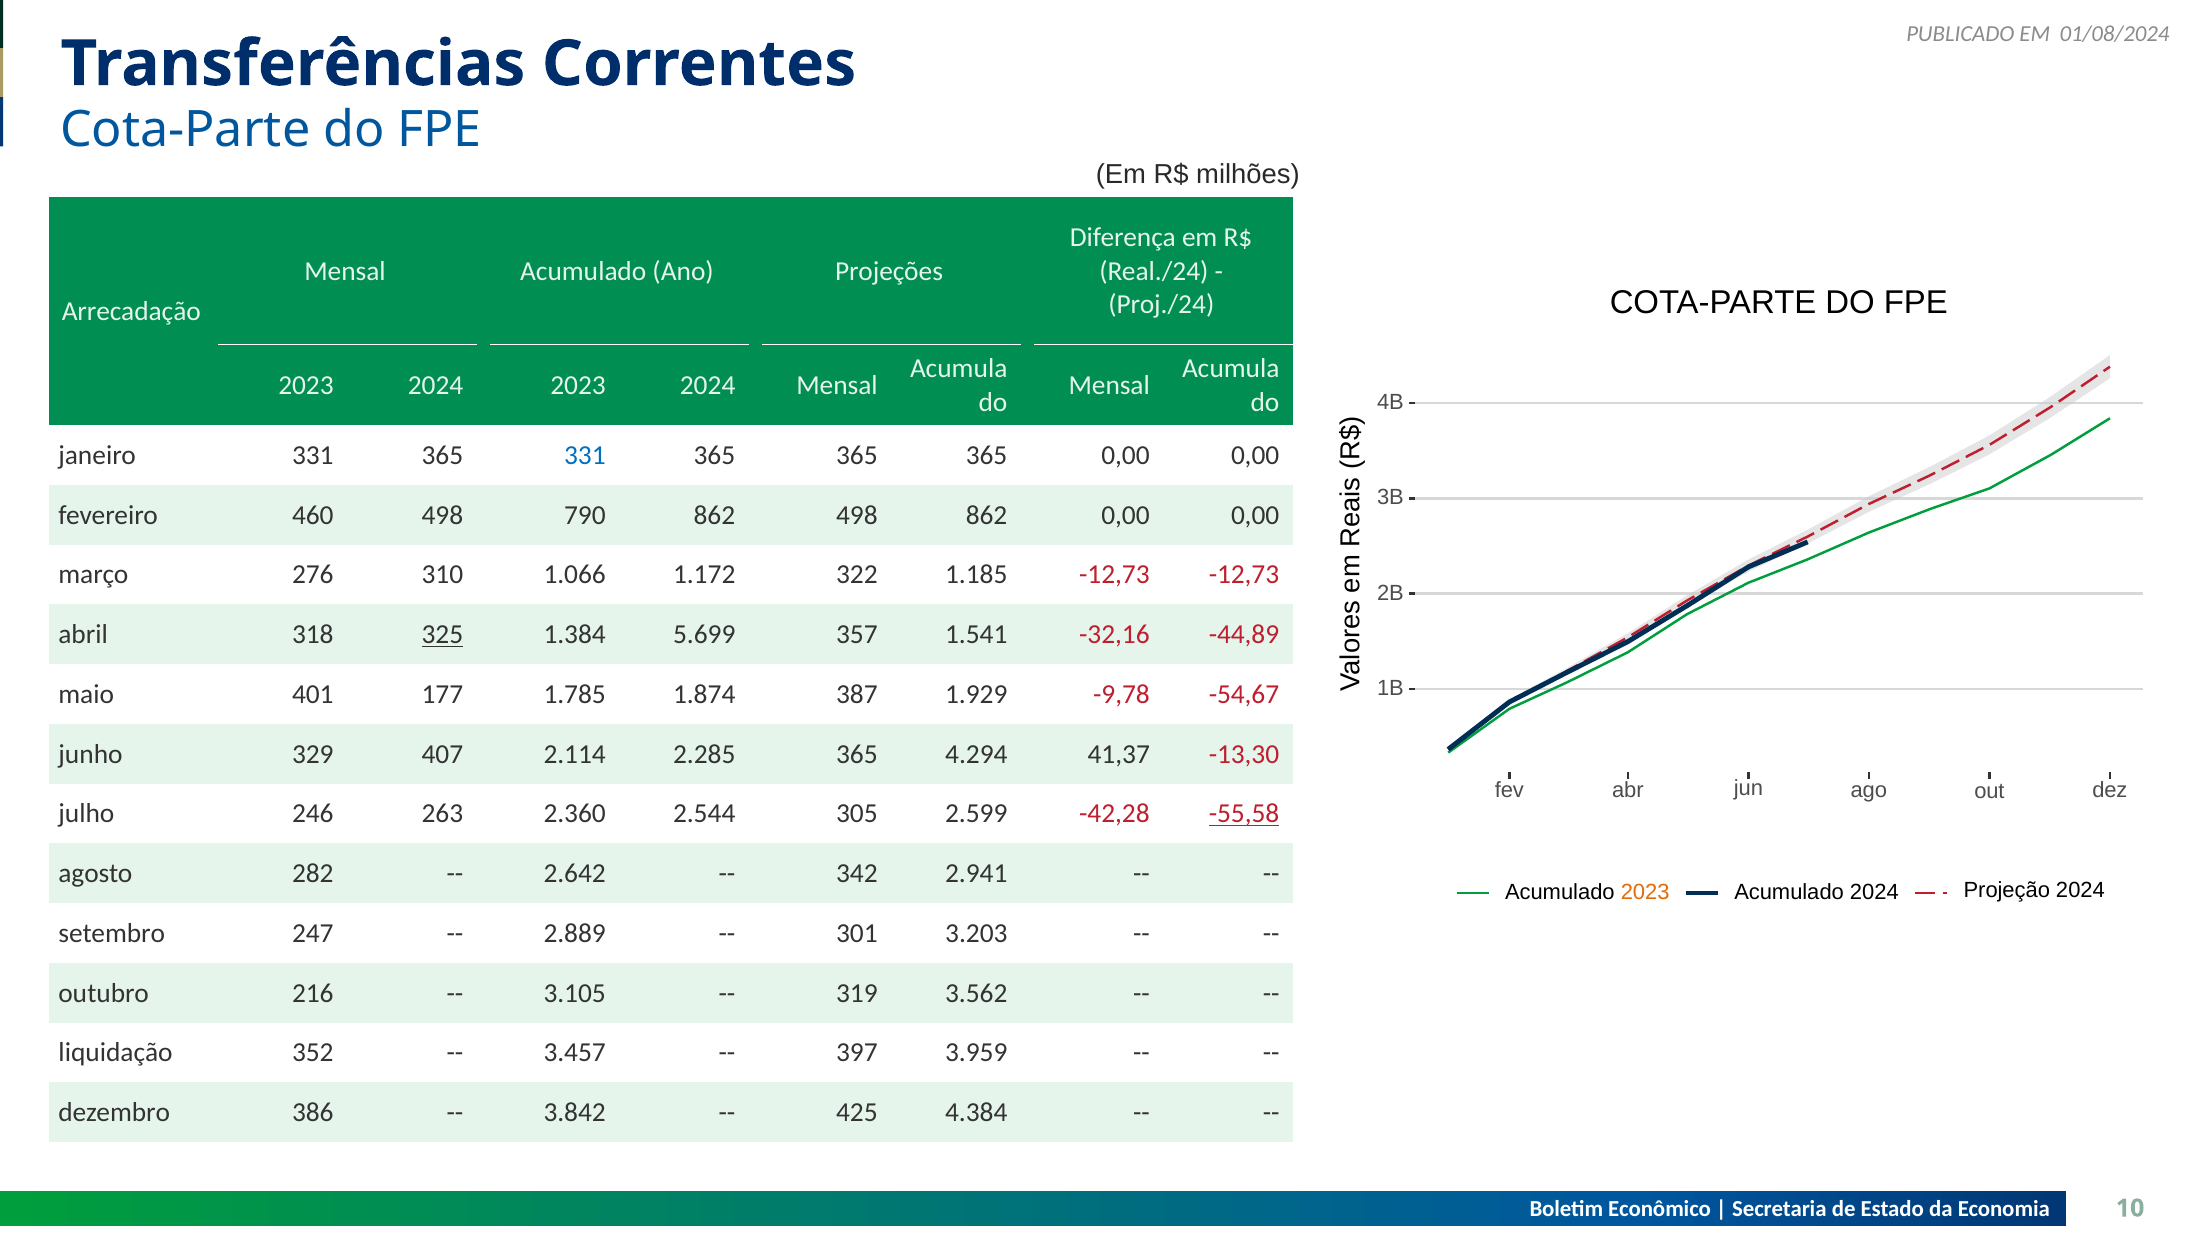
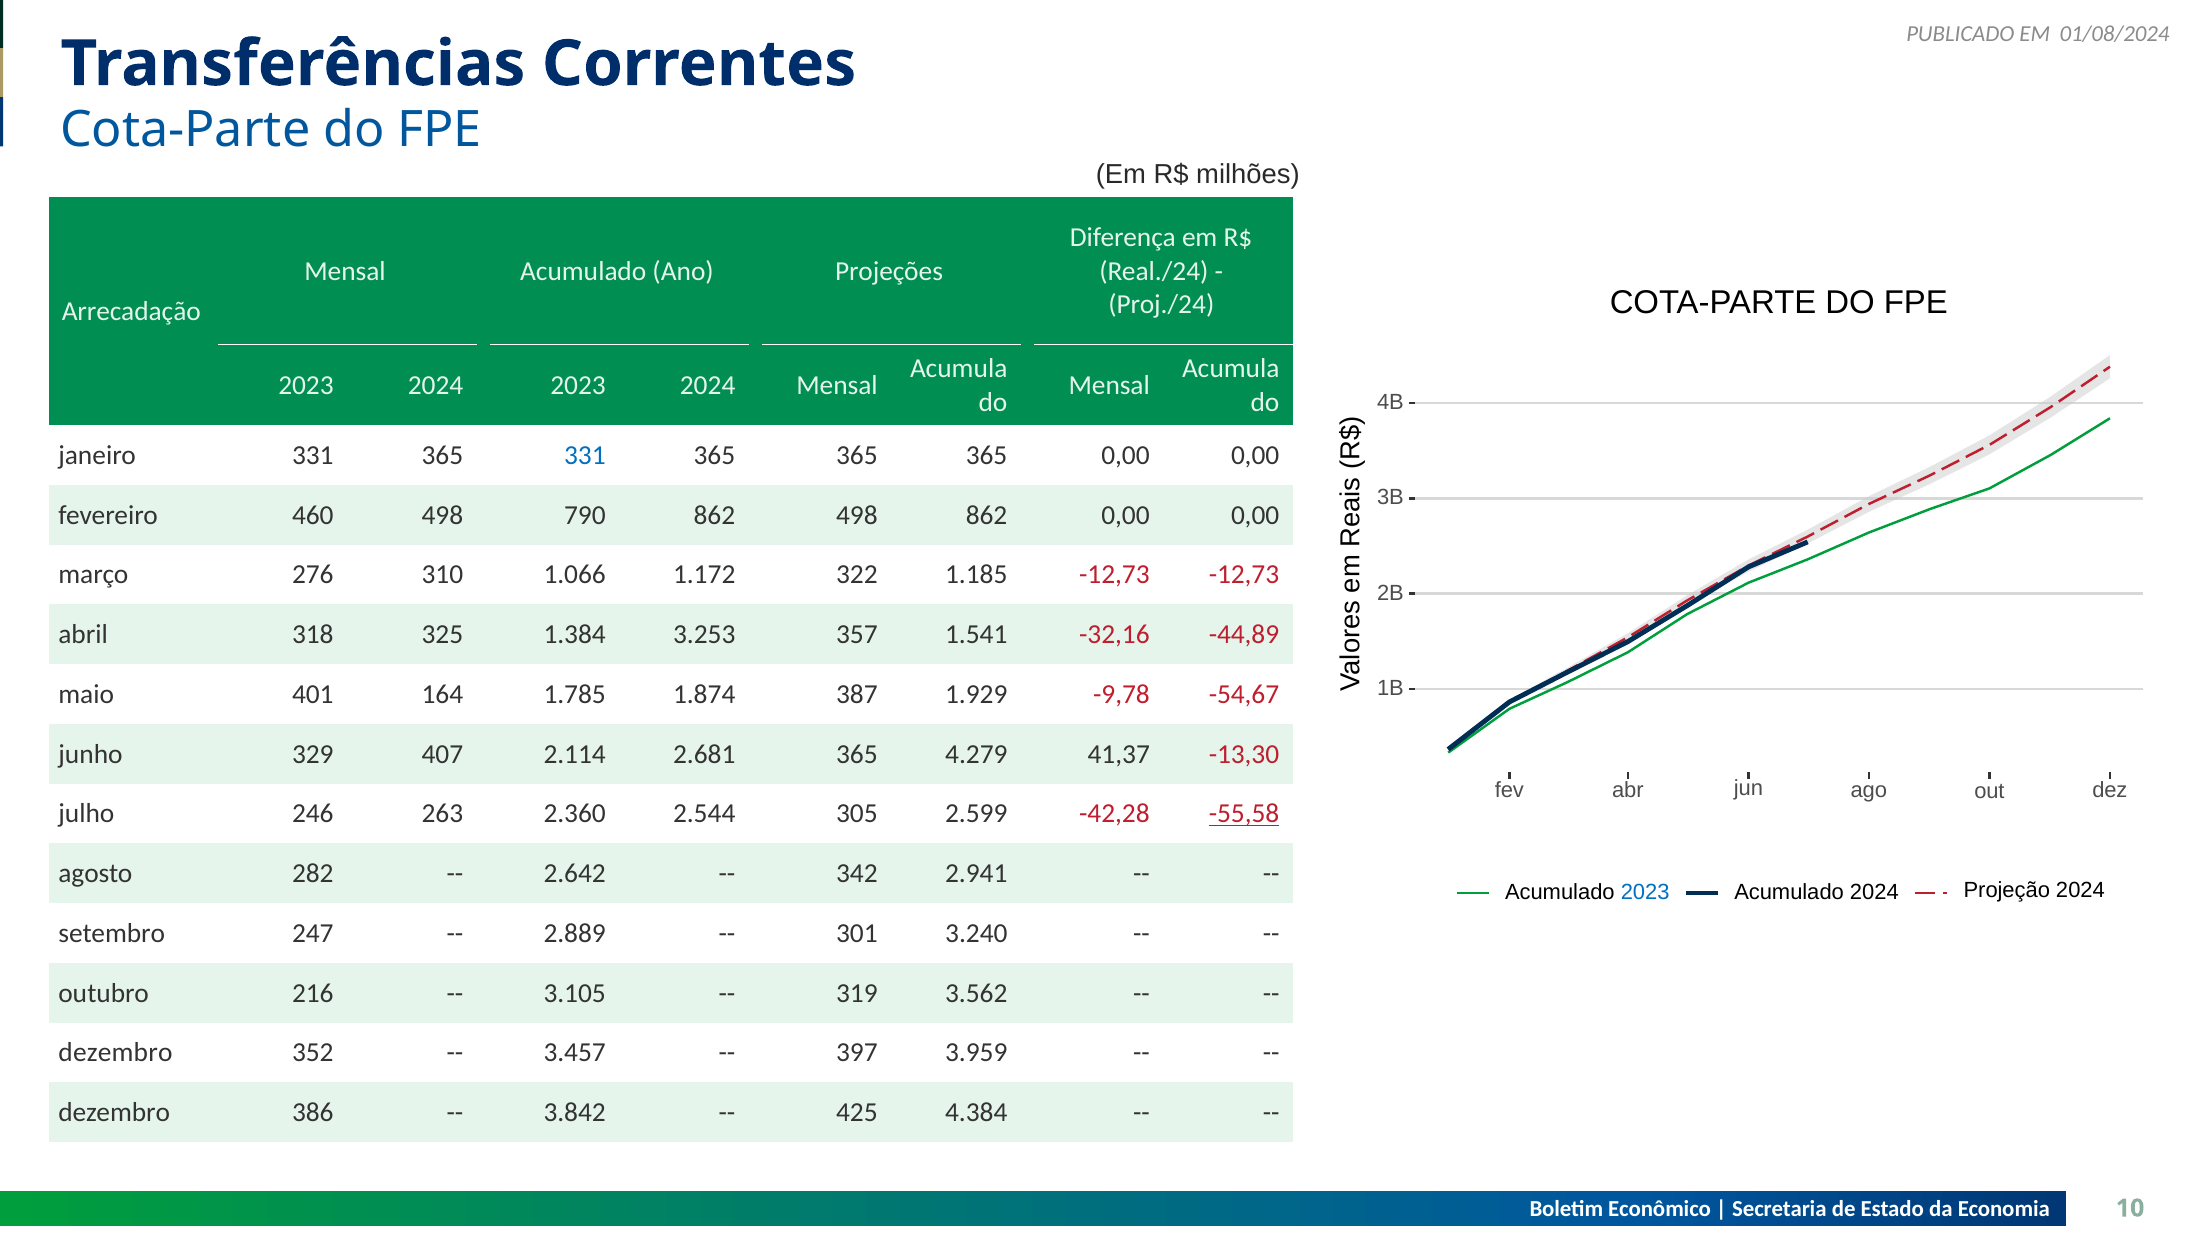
325 underline: present -> none (442, 635)
5.699: 5.699 -> 3.253 (704, 635)
177: 177 -> 164 (442, 694)
2.285: 2.285 -> 2.681 (704, 754)
4.294: 4.294 -> 4.279 (976, 754)
2023 colour: orange -> blue (1645, 892)
3.203: 3.203 -> 3.240 (976, 933)
liquidação: liquidação -> dezembro (115, 1053)
